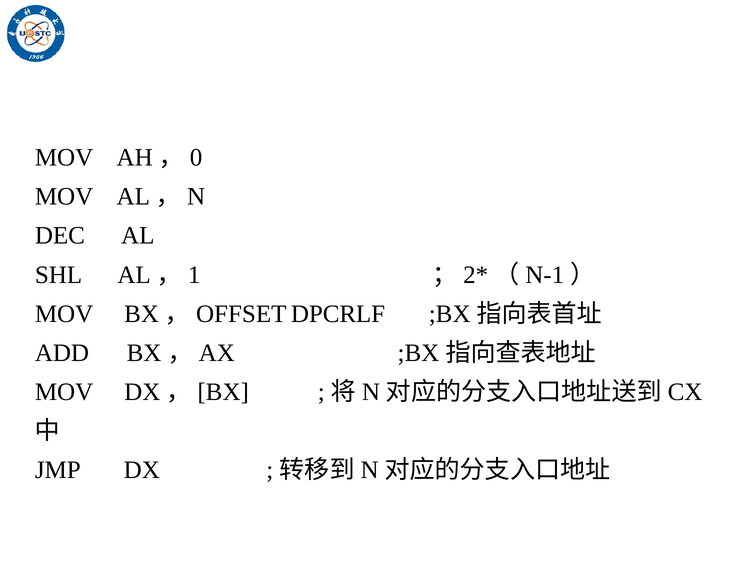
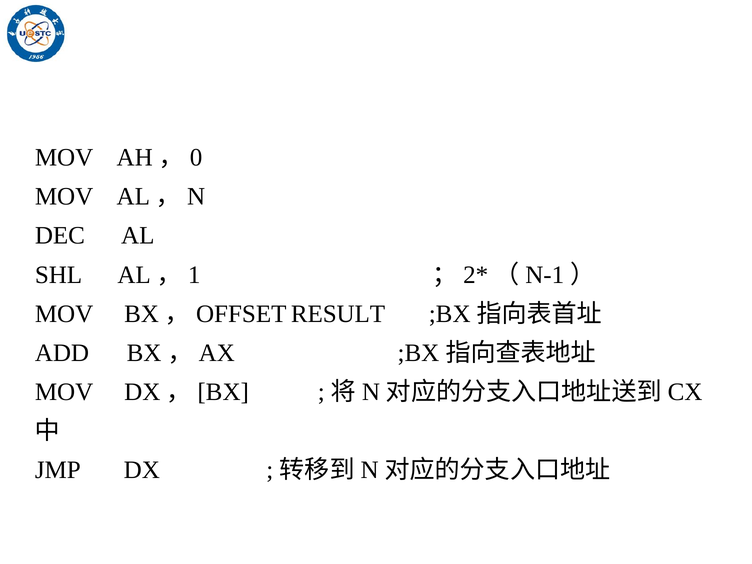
DPCRLF: DPCRLF -> RESULT (338, 314)
